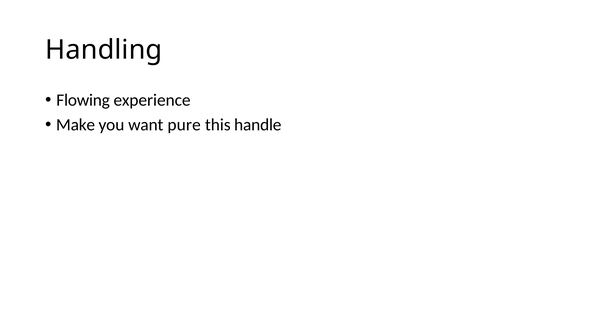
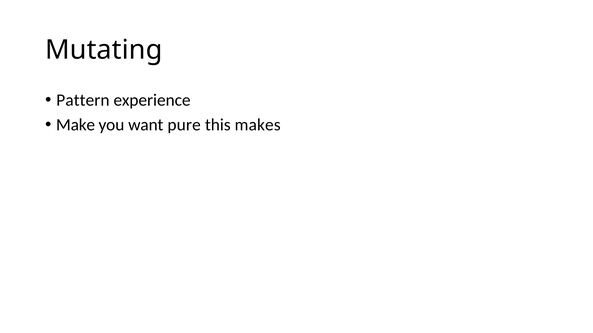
Handling: Handling -> Mutating (104, 50)
Flowing: Flowing -> Pattern (83, 100)
handle: handle -> makes (258, 125)
